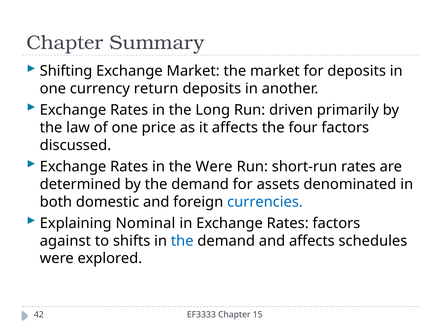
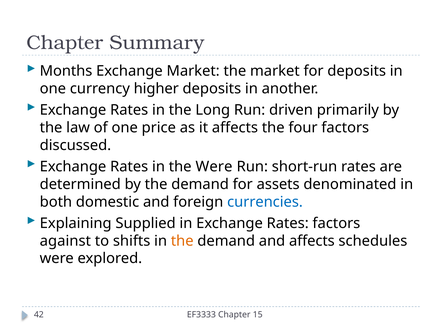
Shifting: Shifting -> Months (66, 71)
return: return -> higher (156, 89)
Nominal: Nominal -> Supplied (146, 223)
the colour: blue -> orange (182, 241)
